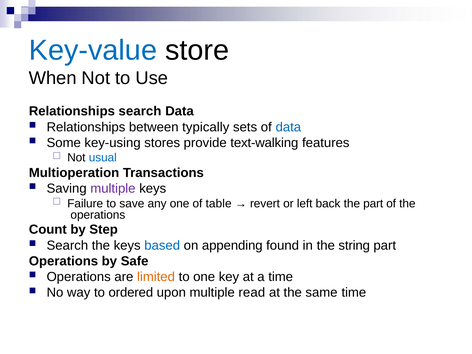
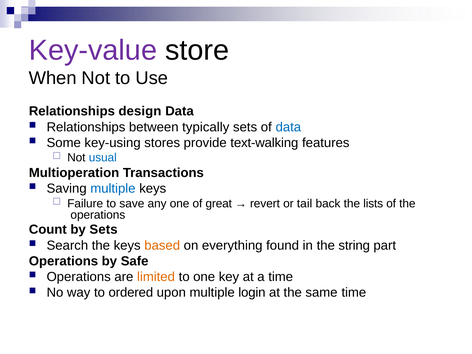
Key-value colour: blue -> purple (93, 50)
Relationships search: search -> design (140, 111)
multiple colour: purple -> blue (113, 188)
table: table -> great (219, 203)
left: left -> tail (305, 203)
the part: part -> lists (373, 203)
by Step: Step -> Sets (104, 230)
based colour: blue -> orange (162, 245)
appending: appending -> everything (232, 245)
read: read -> login (252, 293)
